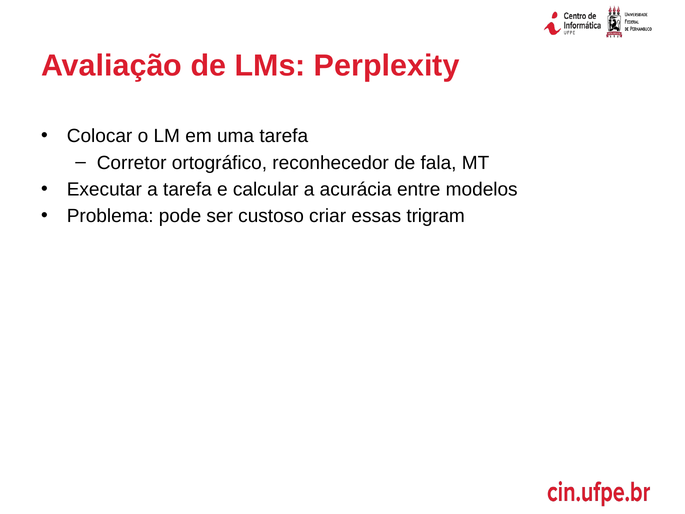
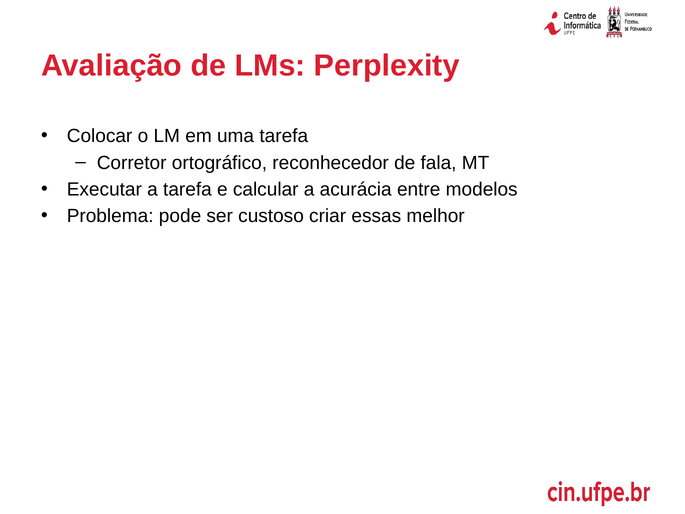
trigram: trigram -> melhor (436, 216)
